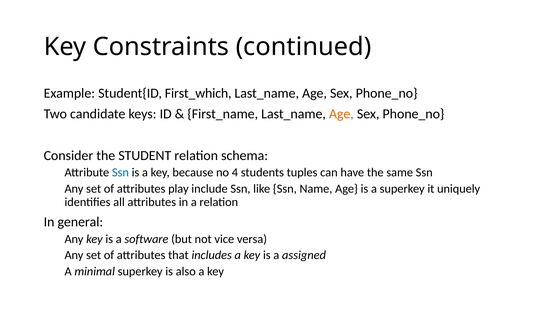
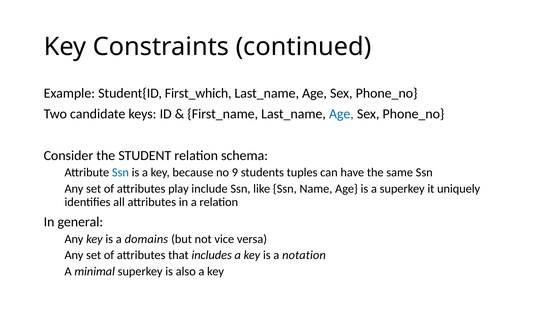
Age colour: orange -> blue (341, 114)
4: 4 -> 9 (235, 173)
software: software -> domains (146, 239)
assigned: assigned -> notation (304, 255)
